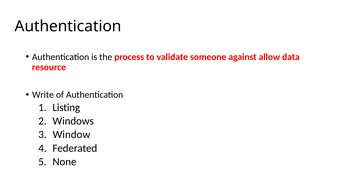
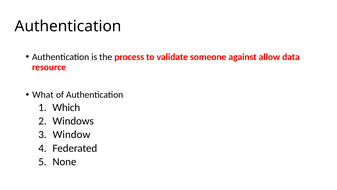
Write: Write -> What (43, 95)
Listing: Listing -> Which (66, 107)
